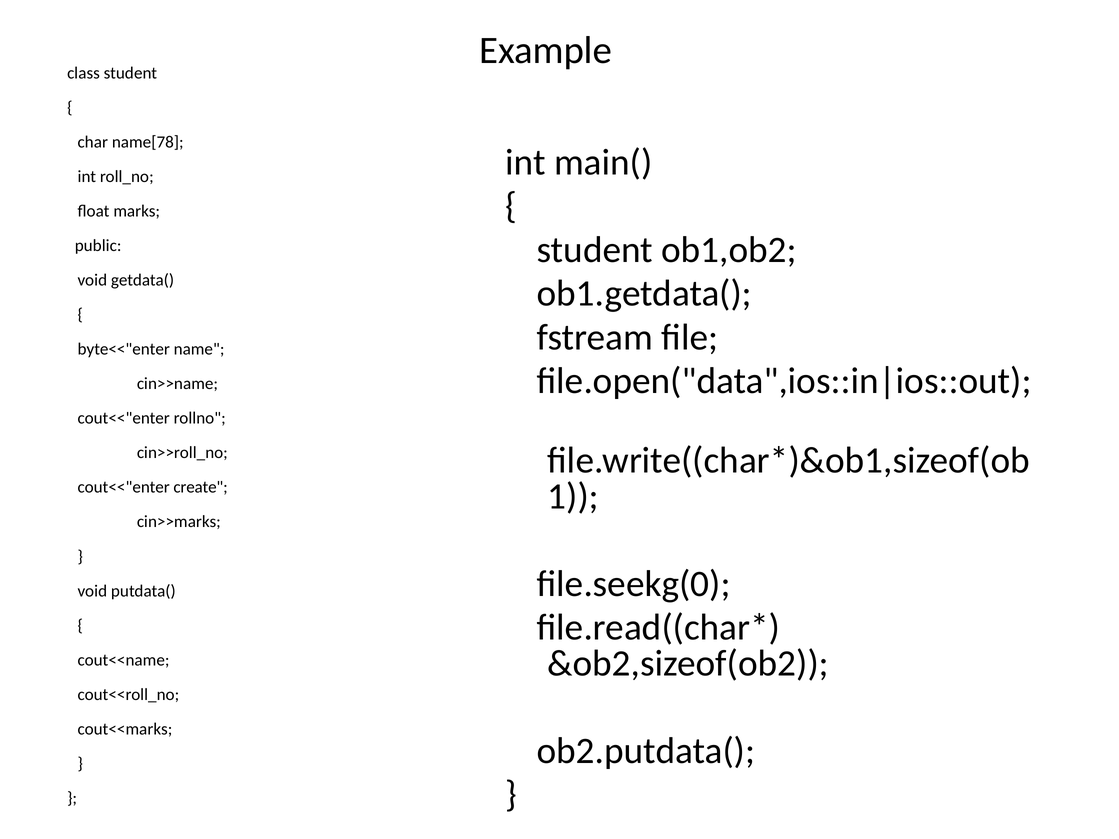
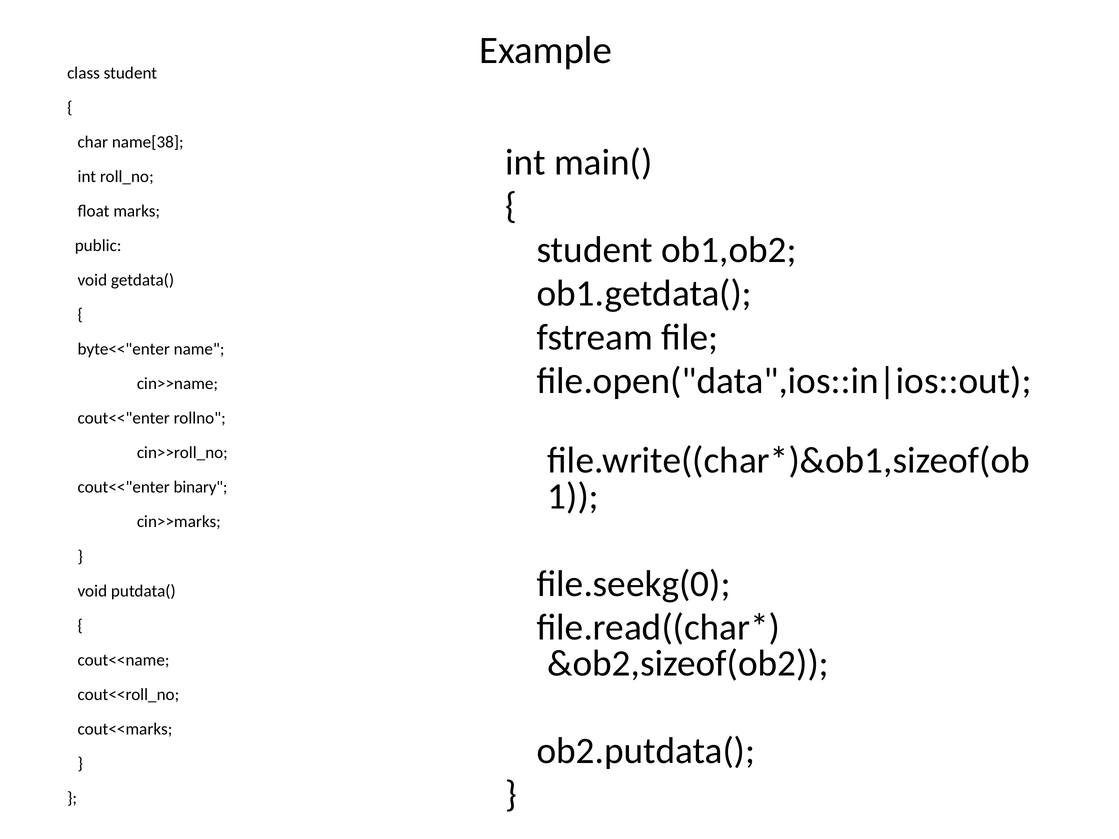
name[78: name[78 -> name[38 (148, 142)
create: create -> binary (201, 487)
